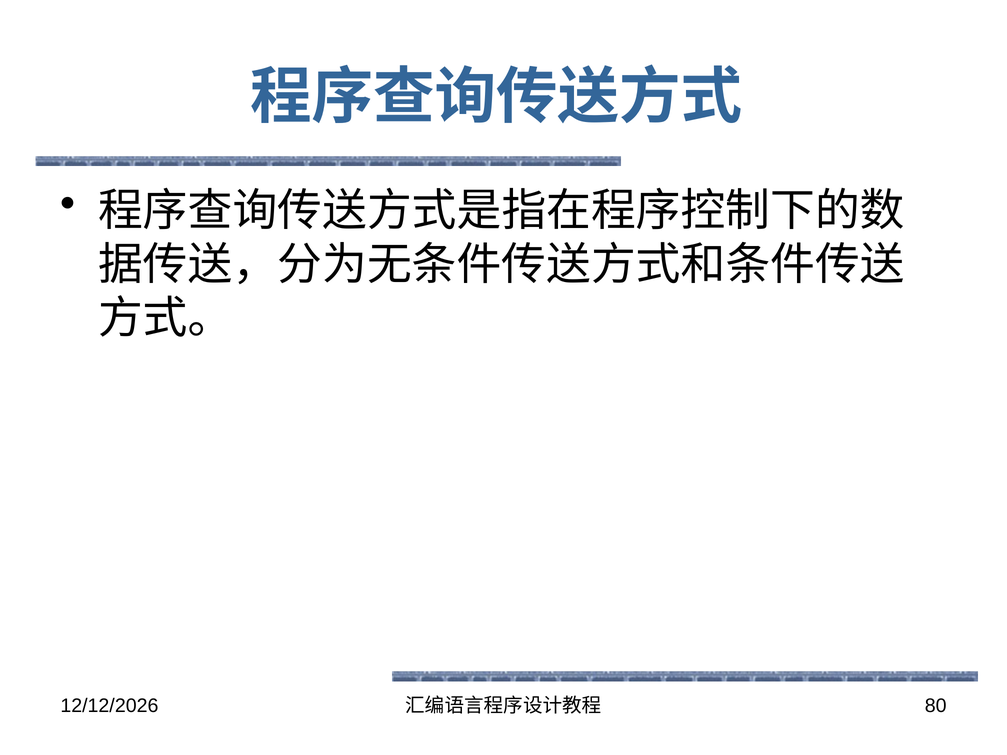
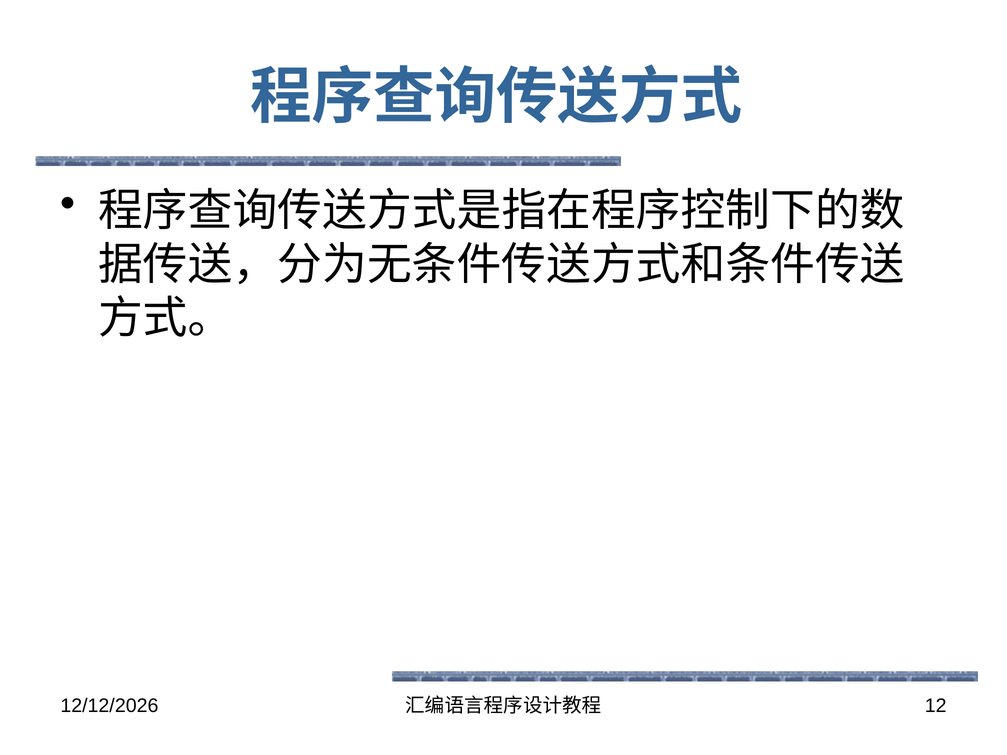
80: 80 -> 12 (936, 706)
